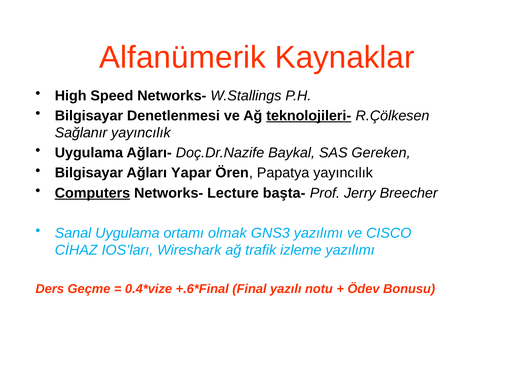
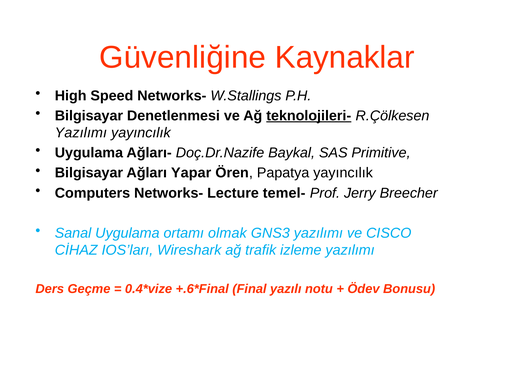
Alfanümerik: Alfanümerik -> Güvenliğine (183, 57)
Sağlanır: Sağlanır -> Yazılımı (81, 133)
Gereken: Gereken -> Primitive (381, 153)
Computers underline: present -> none (92, 193)
başta-: başta- -> temel- (284, 193)
